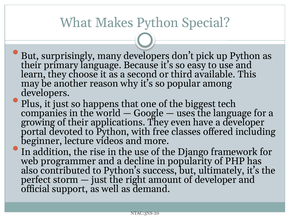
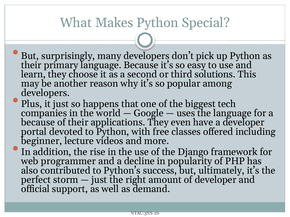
available: available -> solutions (215, 75)
growing: growing -> because (38, 123)
